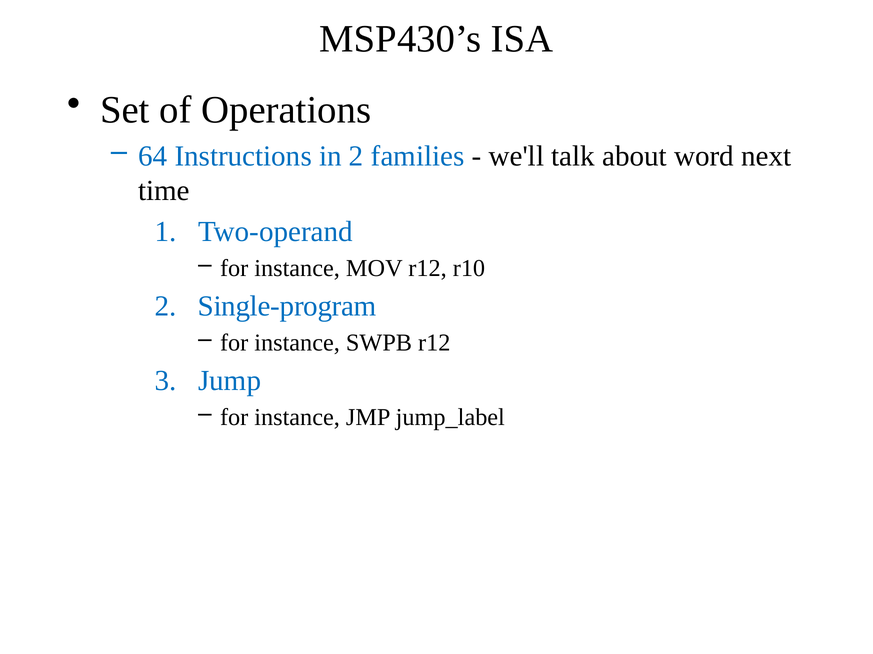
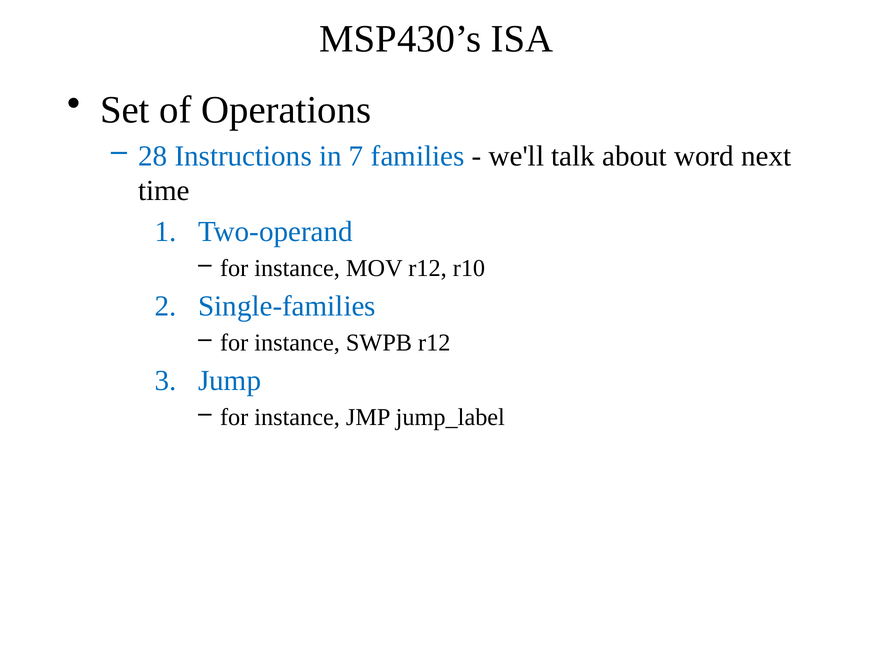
64: 64 -> 28 (153, 156)
in 2: 2 -> 7 (356, 156)
Single-program: Single-program -> Single-families (287, 307)
